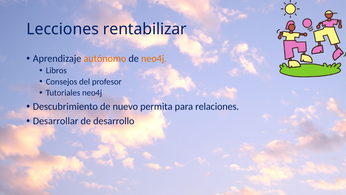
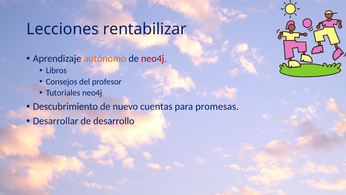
neo4j colour: orange -> red (154, 58)
permita: permita -> cuentas (156, 106)
relaciones: relaciones -> promesas (217, 106)
